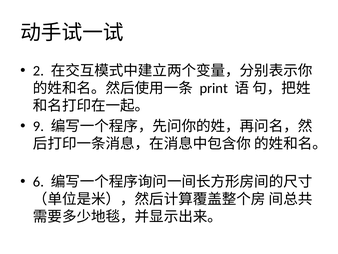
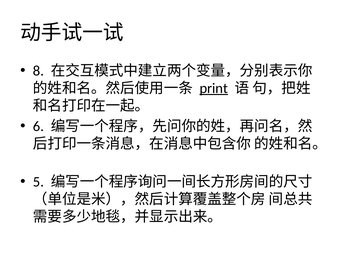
2: 2 -> 8 (38, 71)
print underline: none -> present (214, 88)
9: 9 -> 6 (38, 126)
6: 6 -> 5 (38, 181)
